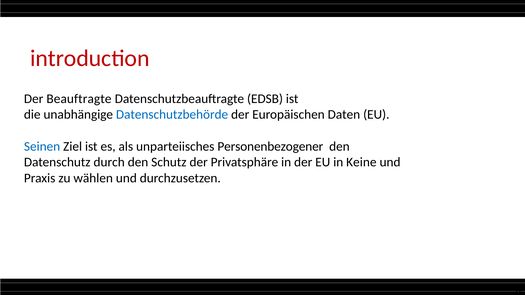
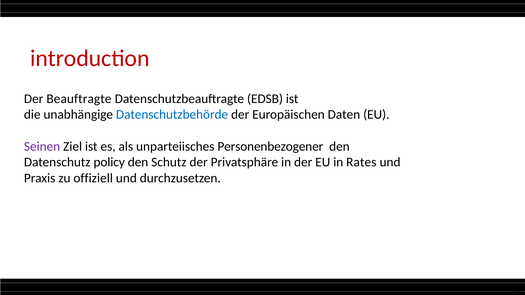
Seinen colour: blue -> purple (42, 146)
durch: durch -> policy (109, 162)
Keine: Keine -> Rates (361, 162)
wählen: wählen -> offiziell (93, 178)
